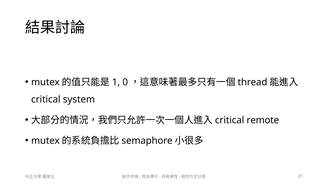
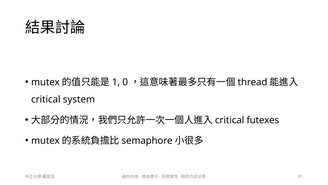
remote: remote -> futexes (263, 120)
